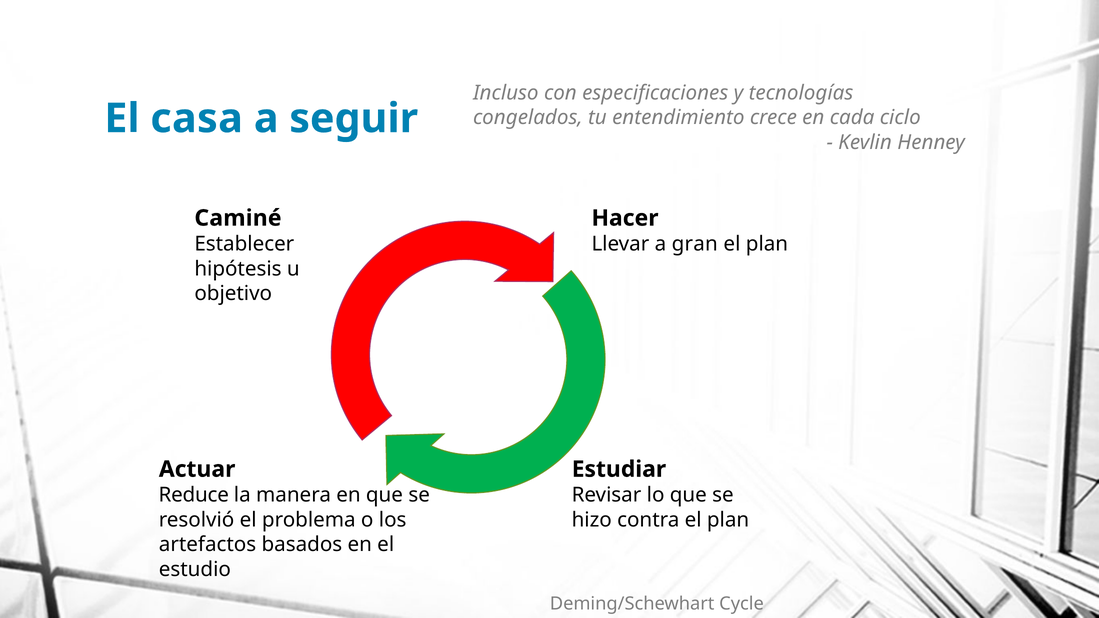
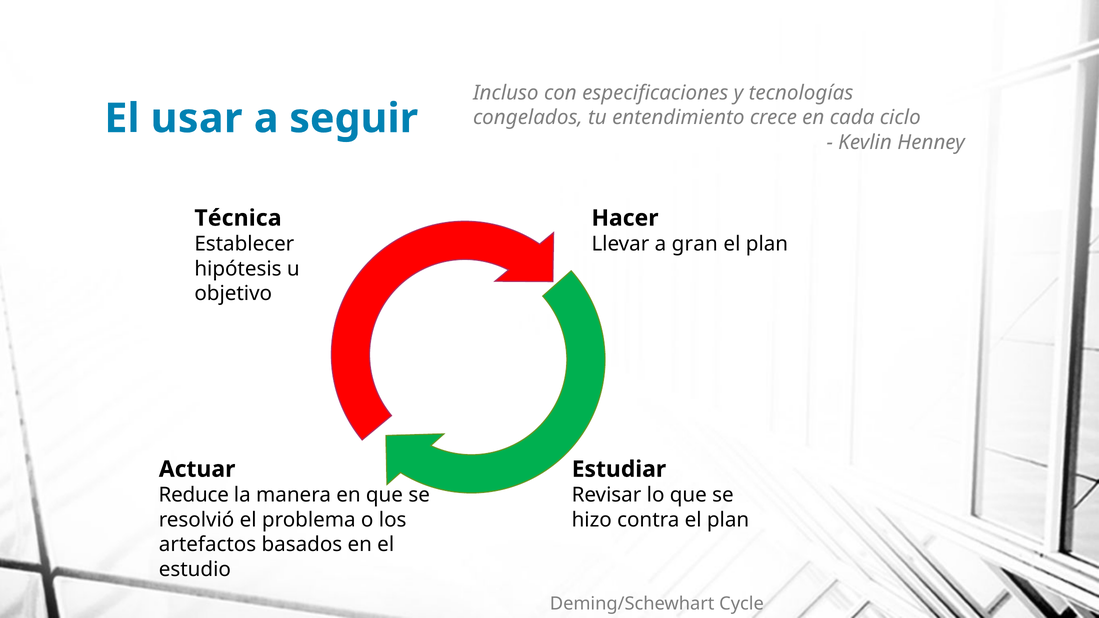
casa: casa -> usar (197, 119)
Caminé: Caminé -> Técnica (238, 218)
